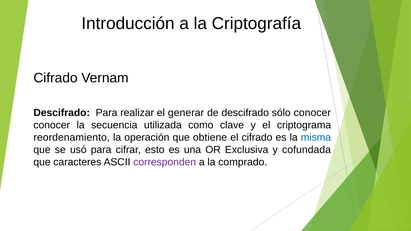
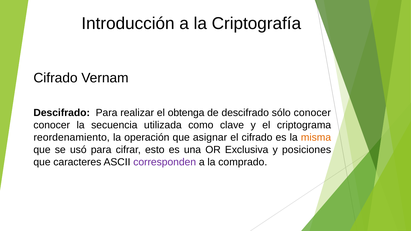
generar: generar -> obtenga (186, 113)
obtiene: obtiene -> asignar (210, 138)
misma colour: blue -> orange (316, 138)
cofundada: cofundada -> posiciones (307, 150)
